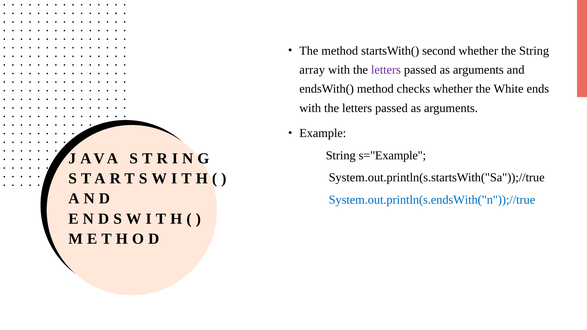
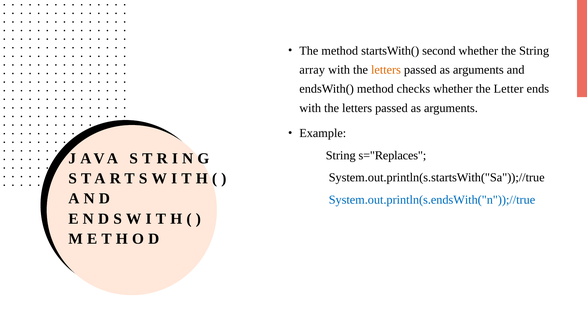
letters colour: purple -> orange (386, 70)
White: White -> Letter (509, 89)
s="Example: s="Example -> s="Replaces (392, 155)
